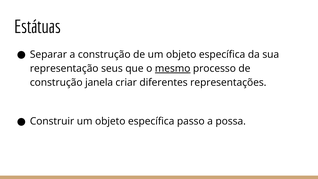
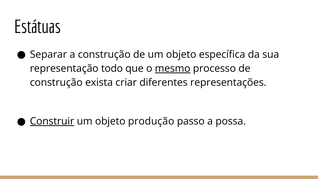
seus: seus -> todo (112, 68)
janela: janela -> exista (99, 83)
Construir underline: none -> present (52, 121)
específica: específica -> produção (151, 121)
